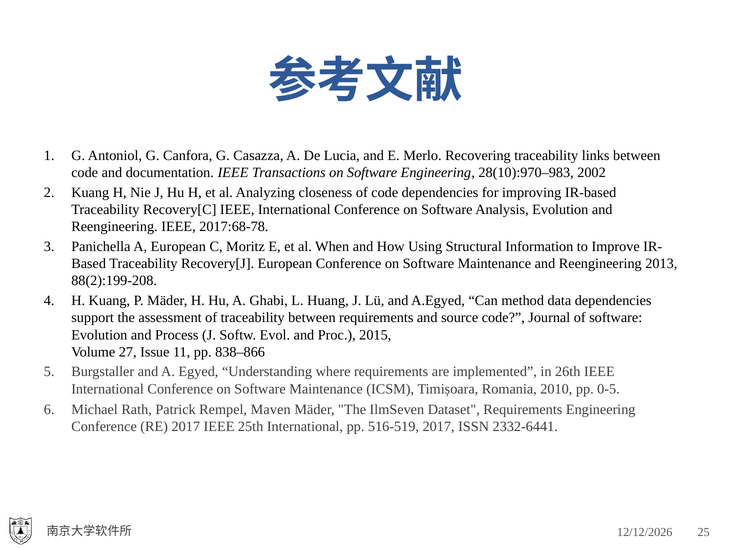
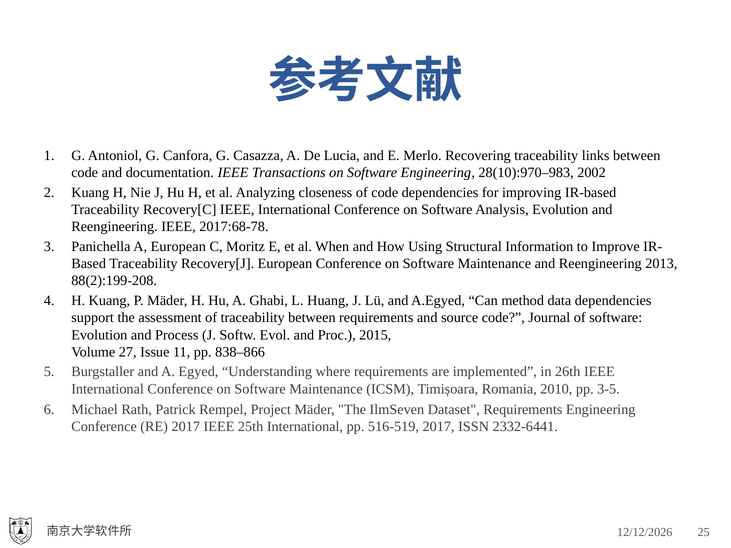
0-5: 0-5 -> 3-5 (609, 389)
Maven: Maven -> Project (271, 410)
